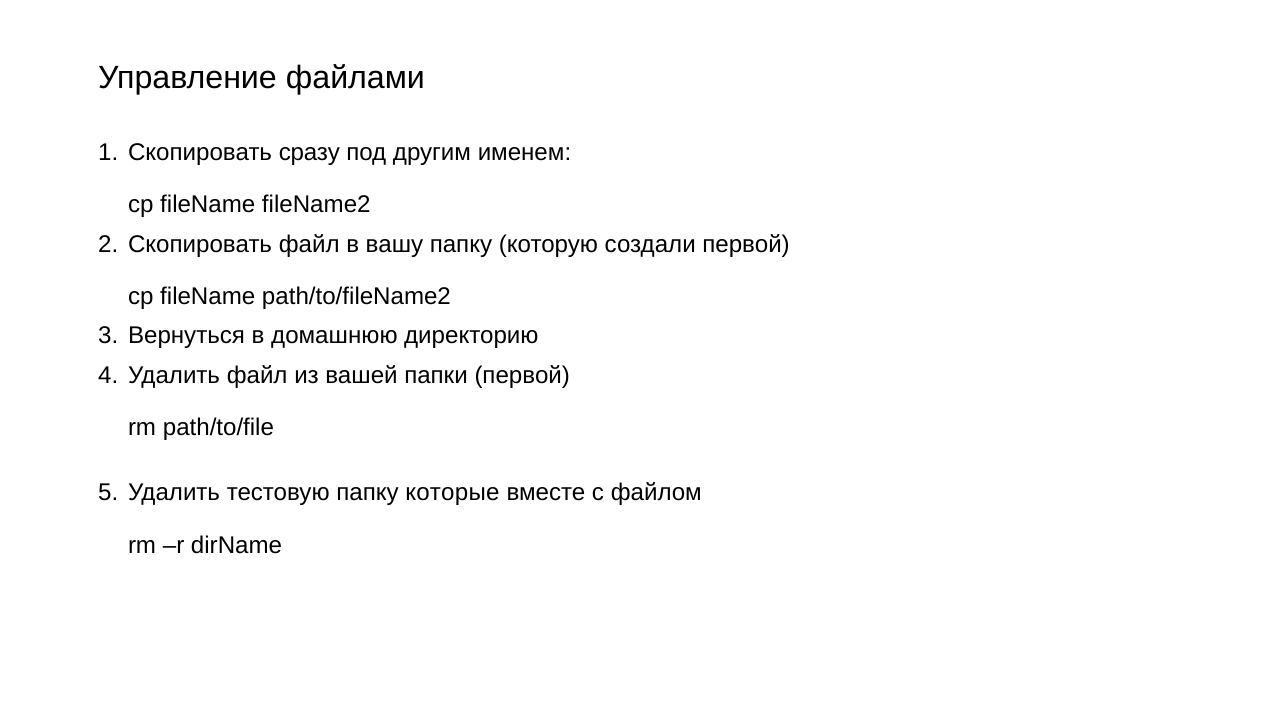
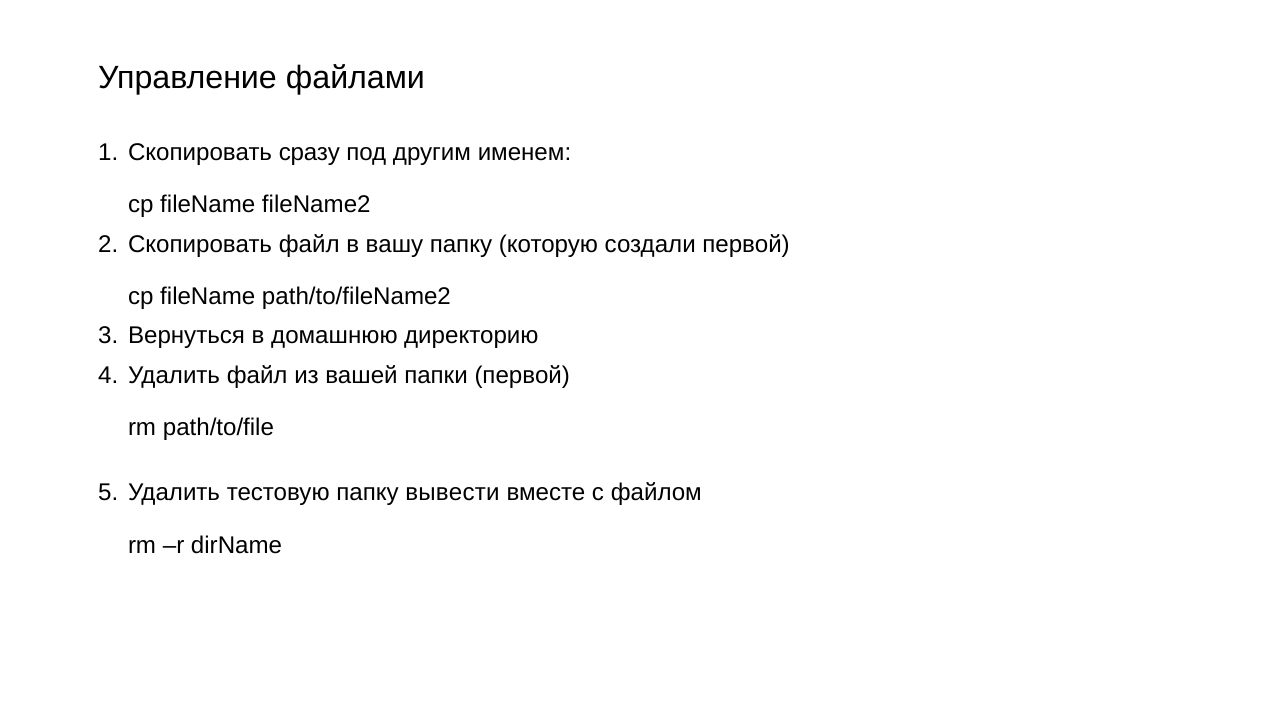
которые: которые -> вывести (453, 493)
